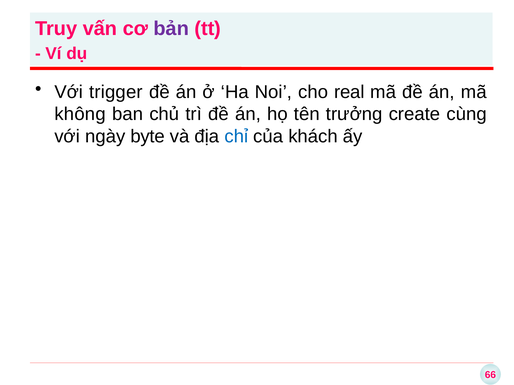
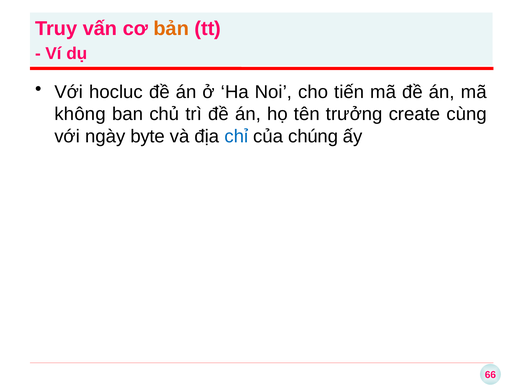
bản colour: purple -> orange (171, 29)
trigger: trigger -> hocluc (116, 92)
real: real -> tiến (349, 92)
khách: khách -> chúng (313, 137)
